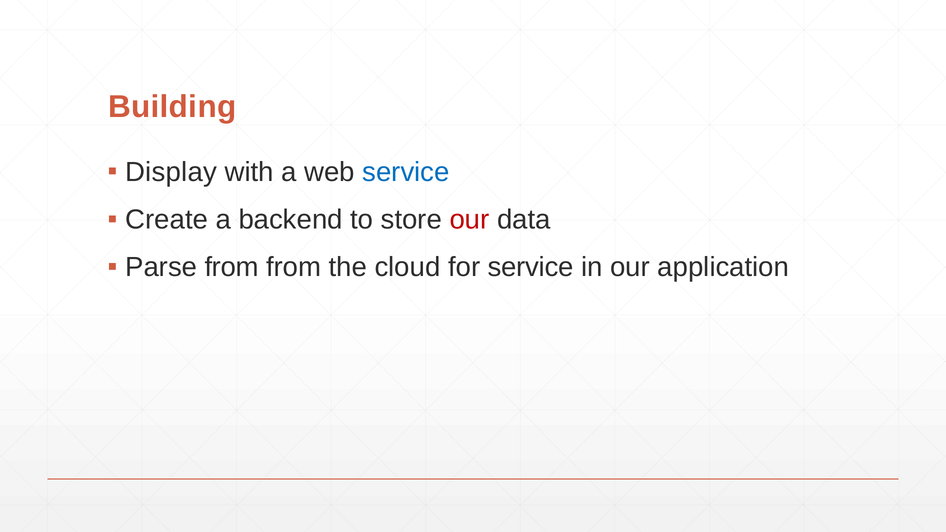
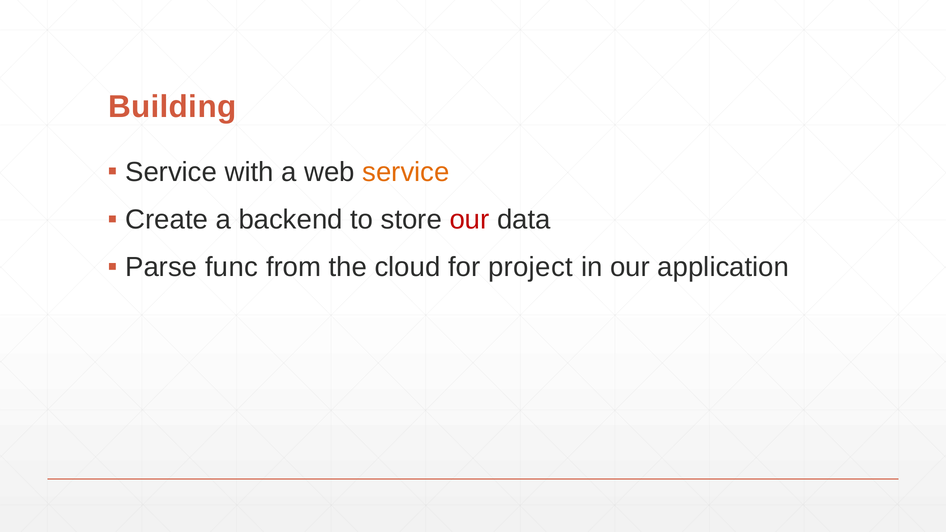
Display: Display -> Service (171, 172)
service colour: blue -> orange (406, 172)
Parse from: from -> func (232, 267)
for service: service -> project (531, 267)
